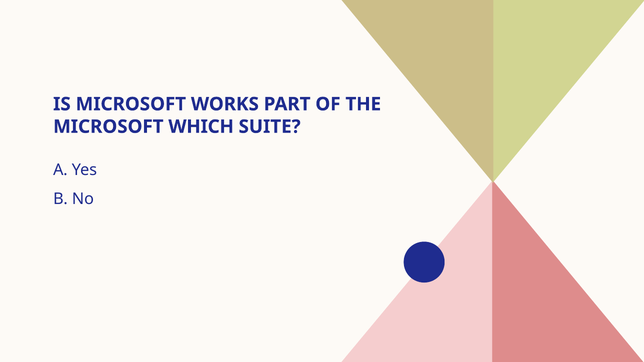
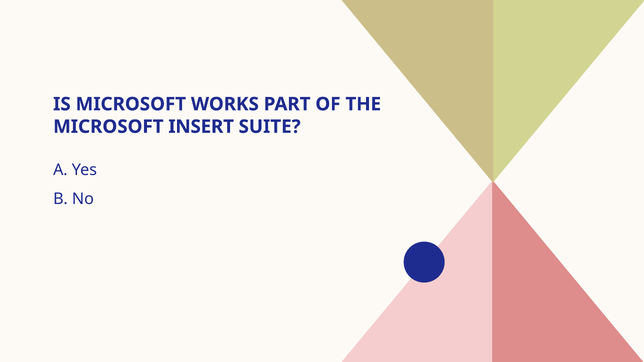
WHICH: WHICH -> INSERT (201, 127)
